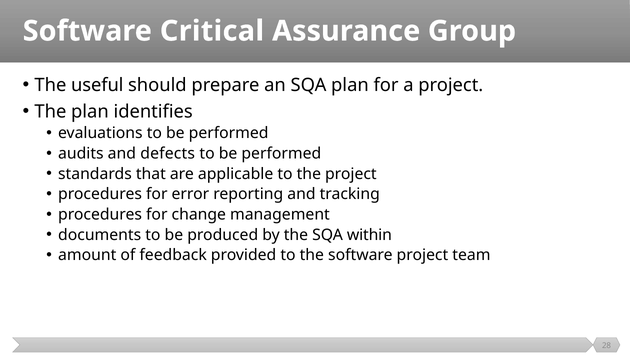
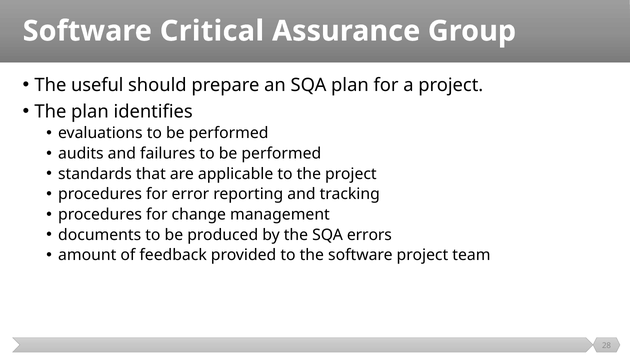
defects: defects -> failures (168, 153)
within: within -> errors (369, 234)
